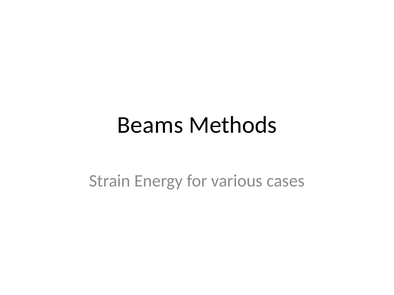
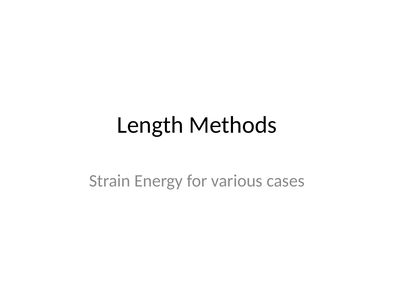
Beams: Beams -> Length (150, 125)
